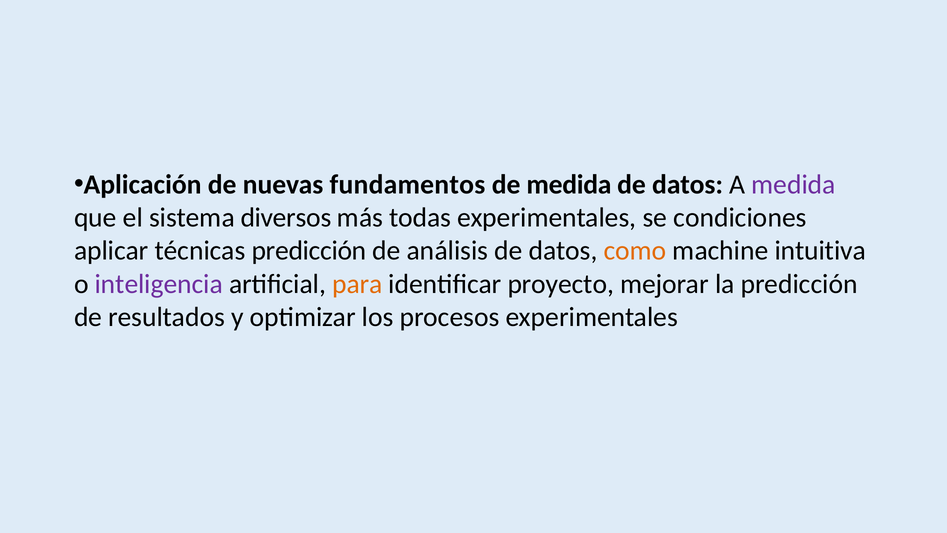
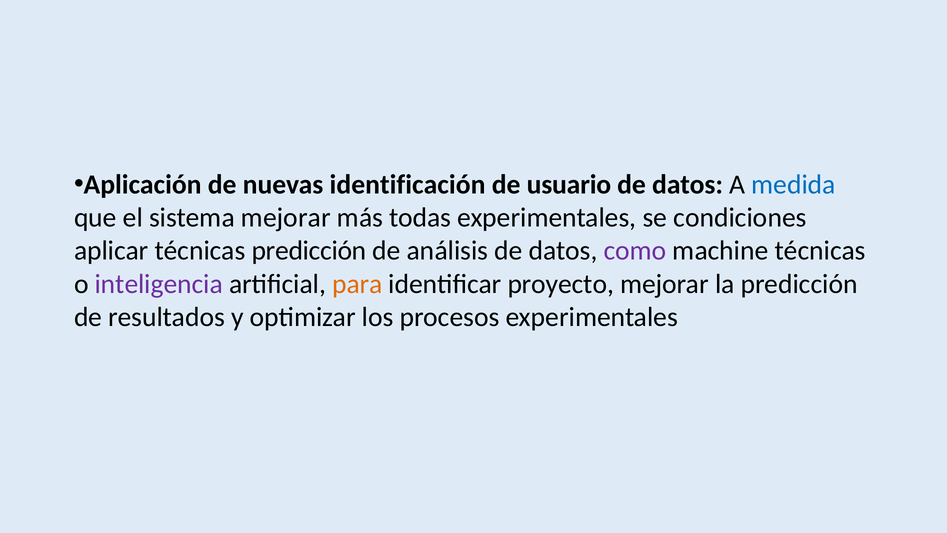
fundamentos: fundamentos -> identificación (408, 184)
de medida: medida -> usuario (569, 184)
medida colour: purple -> blue (794, 184)
sistema diversos: diversos -> mejorar (286, 217)
como colour: orange -> purple (635, 251)
machine intuitiva: intuitiva -> técnicas (820, 251)
